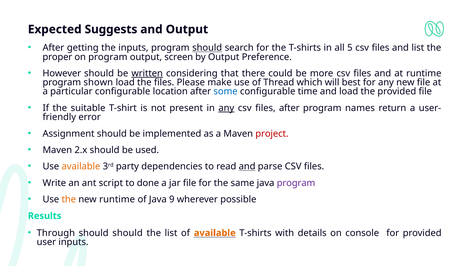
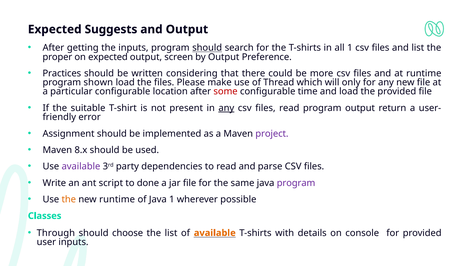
all 5: 5 -> 1 (350, 48)
on program: program -> expected (108, 57)
However: However -> Practices (62, 73)
written underline: present -> none (147, 73)
best: best -> only (351, 82)
some colour: blue -> red (226, 92)
files after: after -> read (289, 108)
program names: names -> output (360, 108)
project colour: red -> purple (272, 134)
2.x: 2.x -> 8.x (81, 150)
available colour: orange -> purple (81, 167)
and underline: present -> none (247, 167)
Java 9: 9 -> 1 (172, 199)
Results: Results -> Classes (45, 216)
should should: should -> choose (128, 233)
